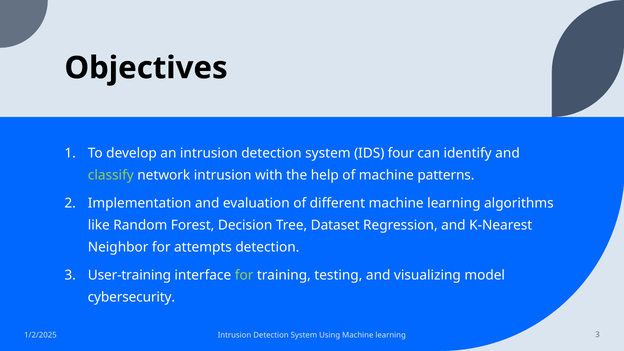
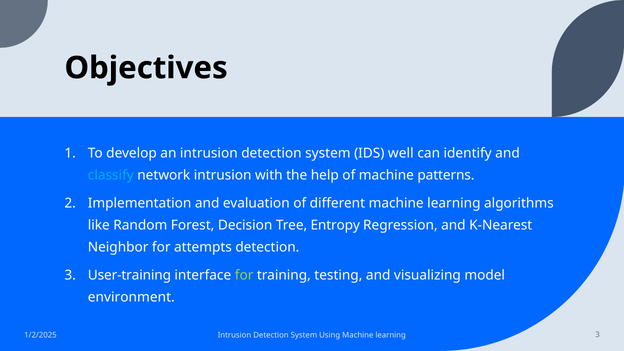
four: four -> well (401, 153)
classify colour: light green -> light blue (111, 175)
Dataset: Dataset -> Entropy (335, 225)
cybersecurity: cybersecurity -> environment (131, 297)
